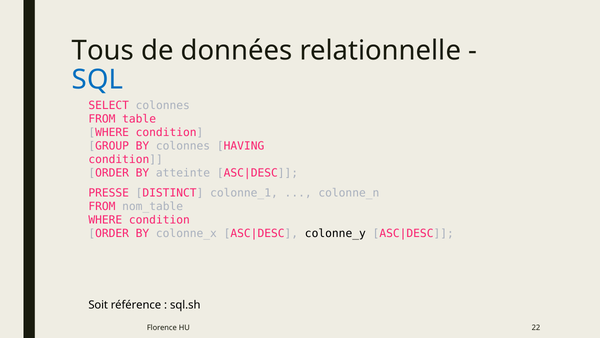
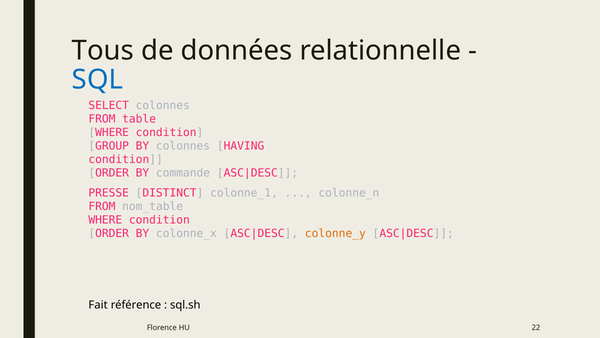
atteinte: atteinte -> commande (183, 173)
colonne_y colour: black -> orange (335, 233)
Soit: Soit -> Fait (98, 304)
